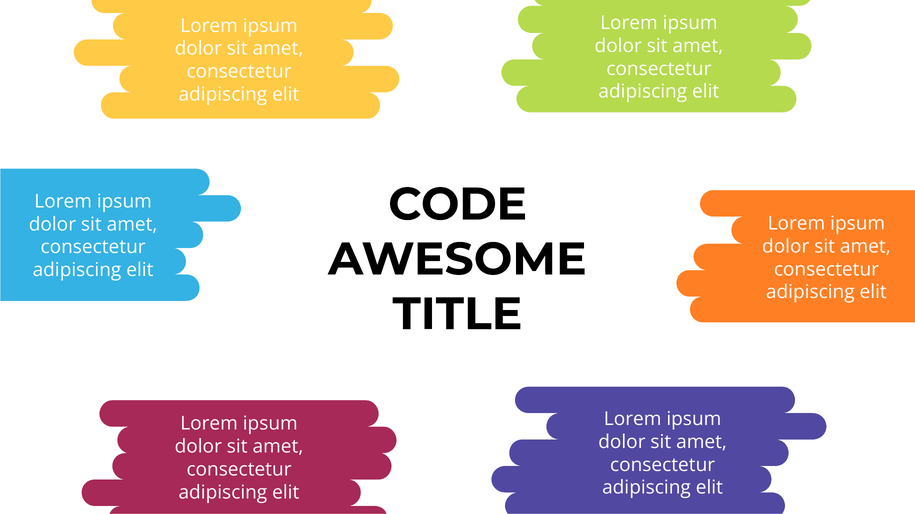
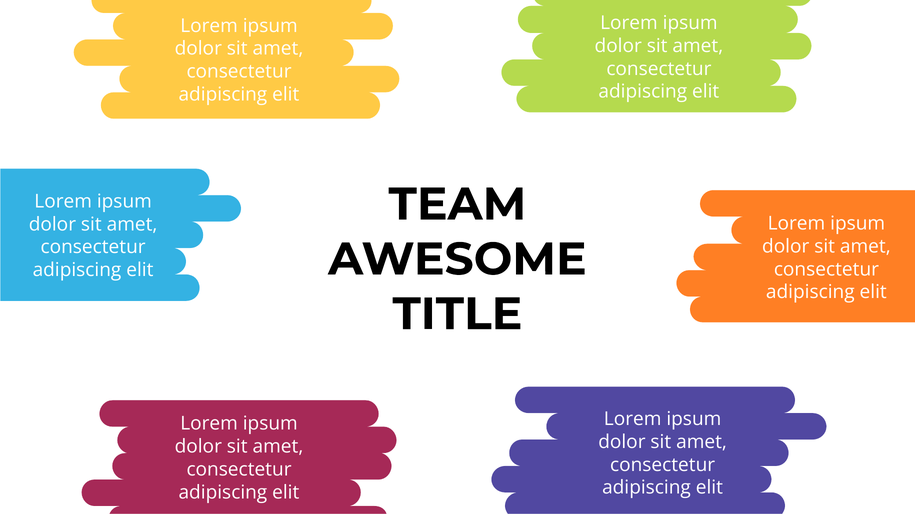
CODE: CODE -> TEAM (457, 205)
